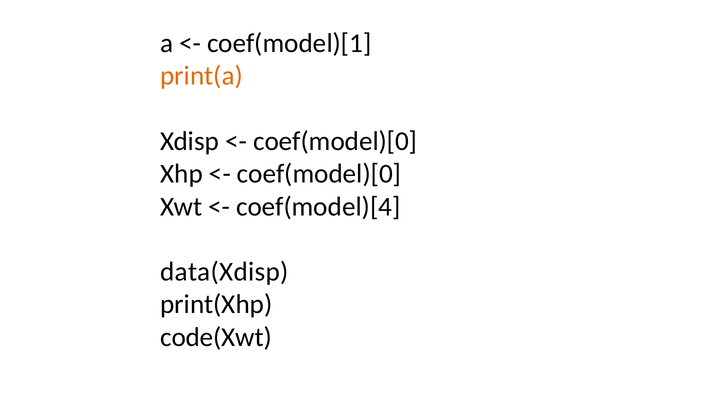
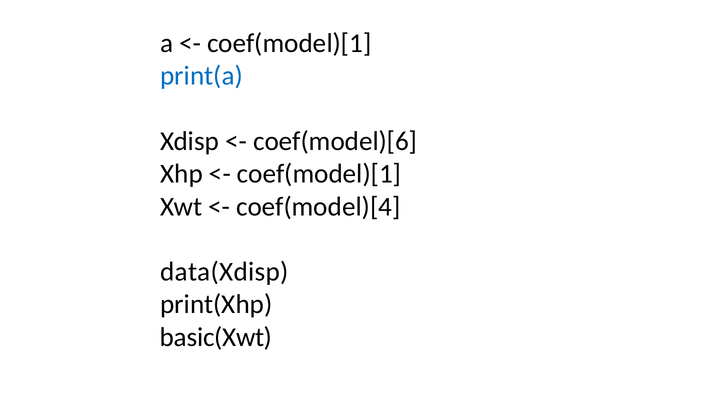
print(a colour: orange -> blue (201, 76)
coef(model)[0: coef(model)[0 -> coef(model)[6 (335, 141)
coef(model)[0: coef(model)[0 -> coef(model)[1 (319, 174)
code(Xwt: code(Xwt -> basic(Xwt (216, 337)
